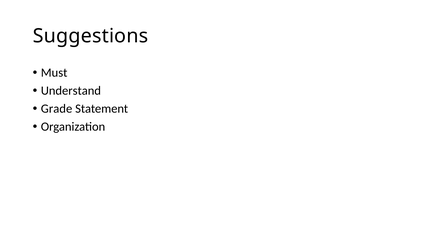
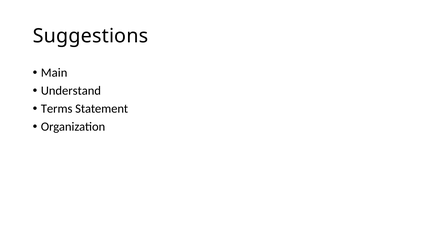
Must: Must -> Main (54, 73)
Grade: Grade -> Terms (57, 109)
